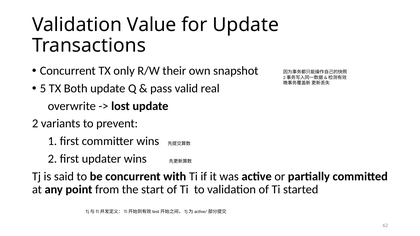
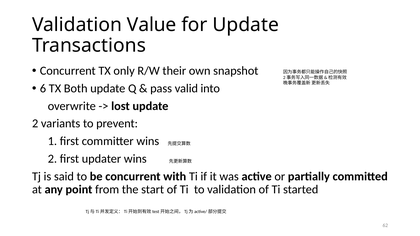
5: 5 -> 6 (43, 89)
real: real -> into (210, 89)
